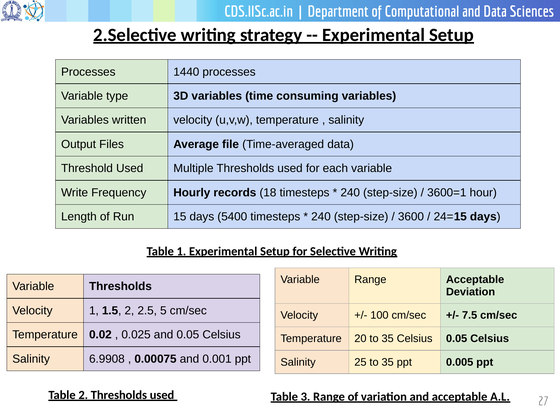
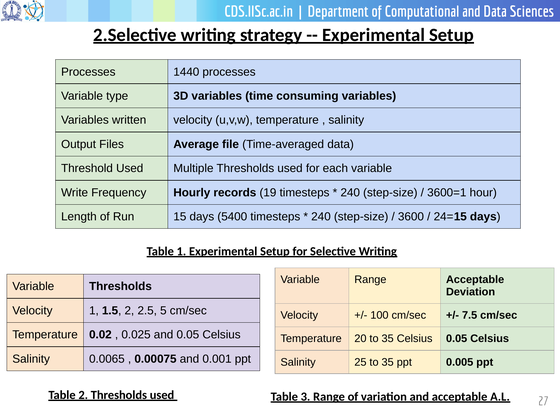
18: 18 -> 19 (268, 193)
6.9908: 6.9908 -> 0.0065 (107, 359)
